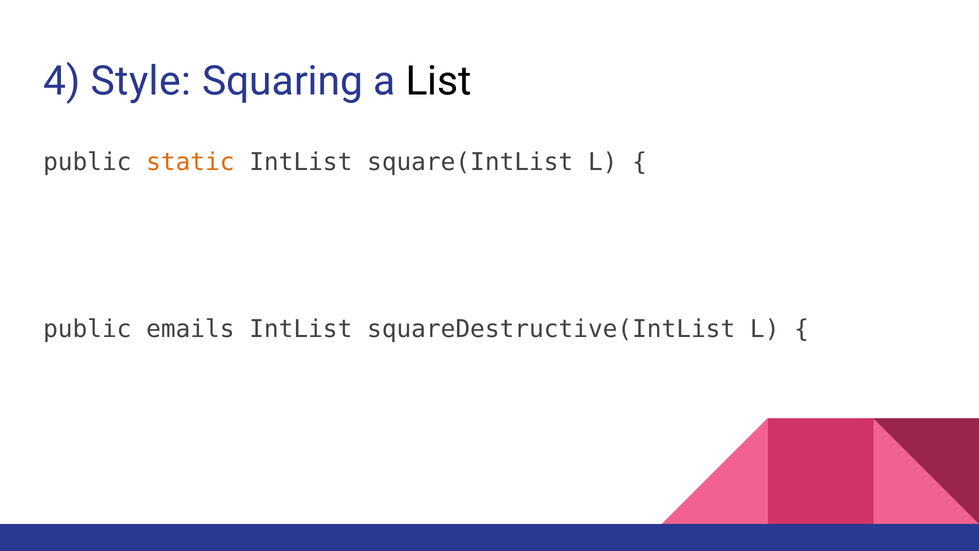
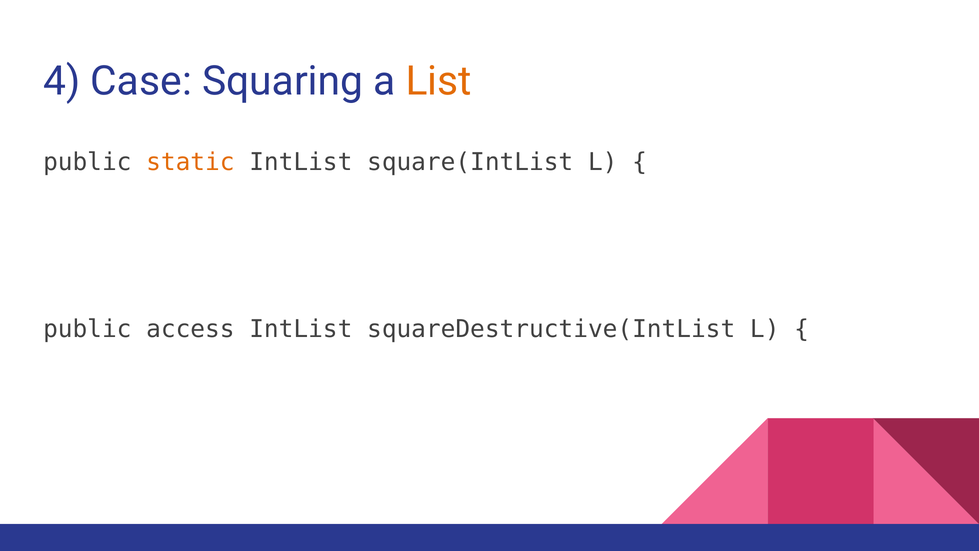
Style: Style -> Case (141, 81)
List colour: black -> orange (439, 81)
emails: emails -> access (190, 329)
